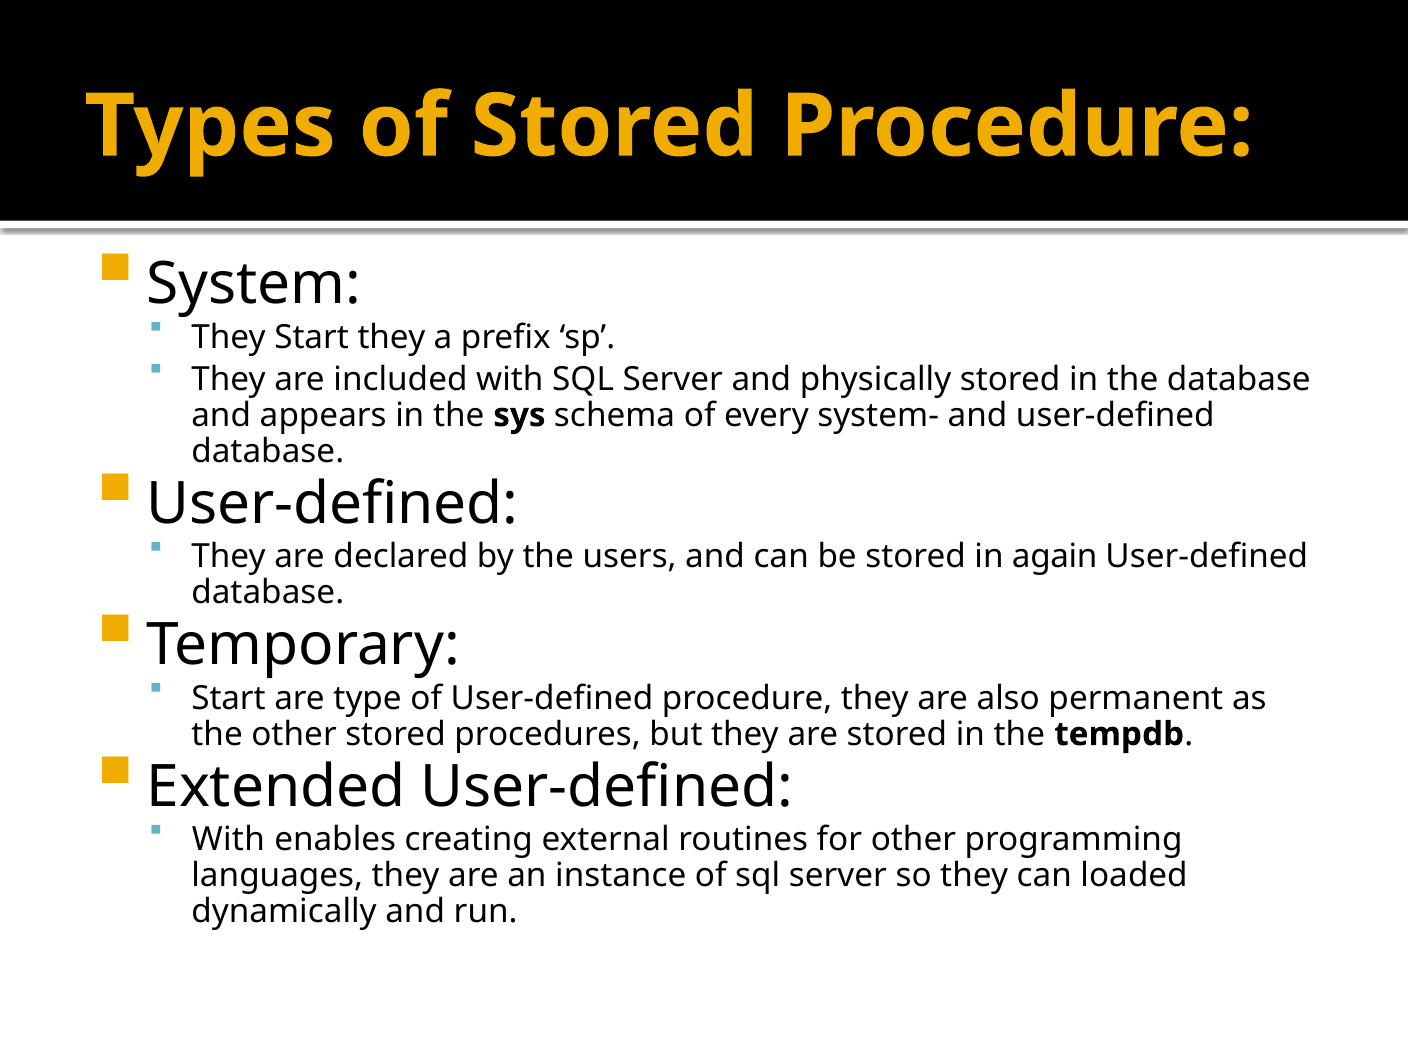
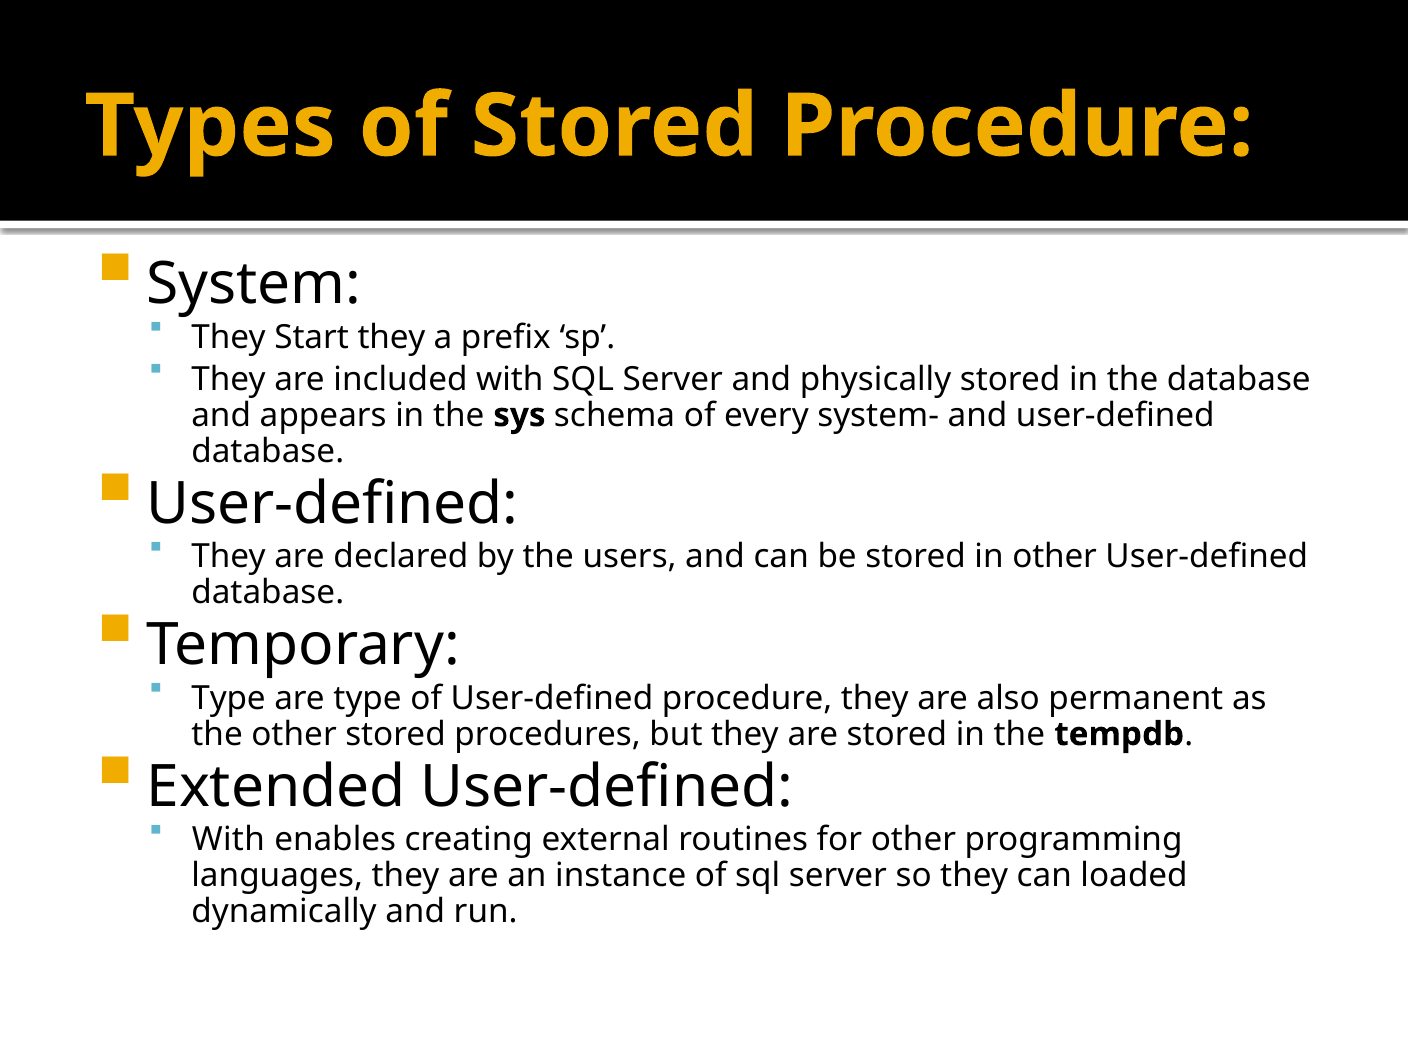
in again: again -> other (1055, 557)
Start: Start -> Type (229, 698)
